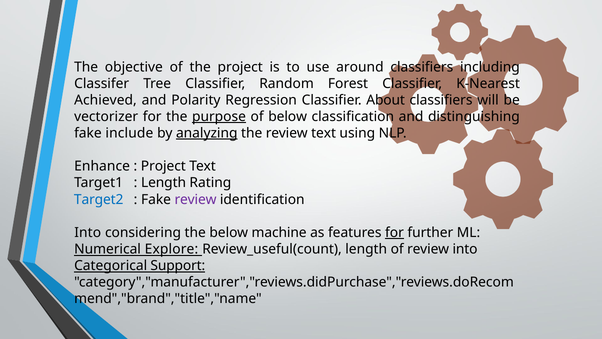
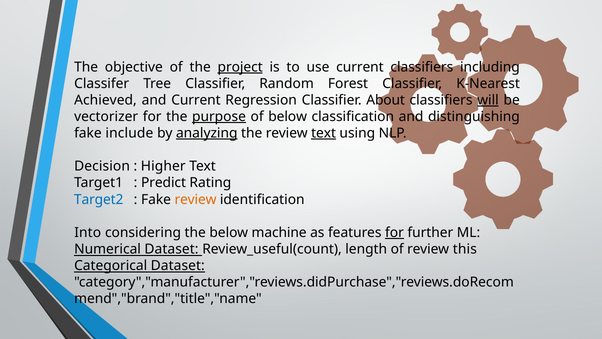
project underline: none -> present (240, 67)
use around: around -> current (360, 67)
and Polarity: Polarity -> Current (196, 100)
will underline: none -> present (488, 100)
text underline: none -> present (324, 133)
Enhance: Enhance -> Decision (102, 166)
Project: Project -> Higher (163, 166)
Length: Length -> Predict (164, 183)
review colour: purple -> orange (195, 199)
Numerical Explore: Explore -> Dataset (171, 249)
review into: into -> this (465, 249)
Categorical Support: Support -> Dataset (178, 265)
